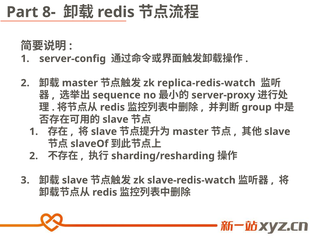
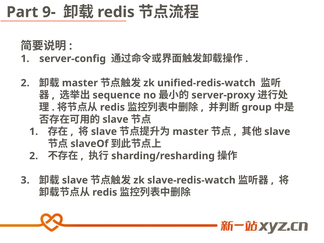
8-: 8- -> 9- (49, 12)
replica-redis-watch: replica-redis-watch -> unified-redis-watch (206, 83)
